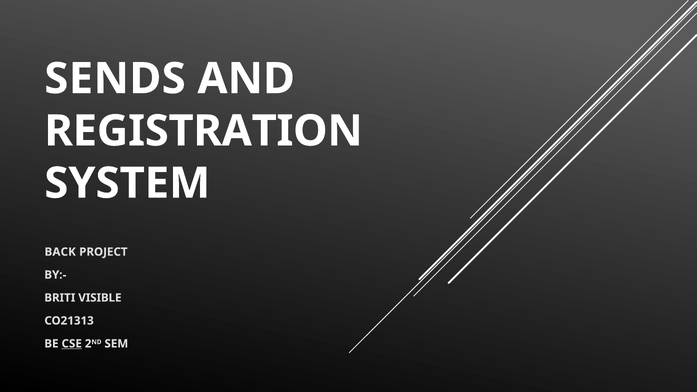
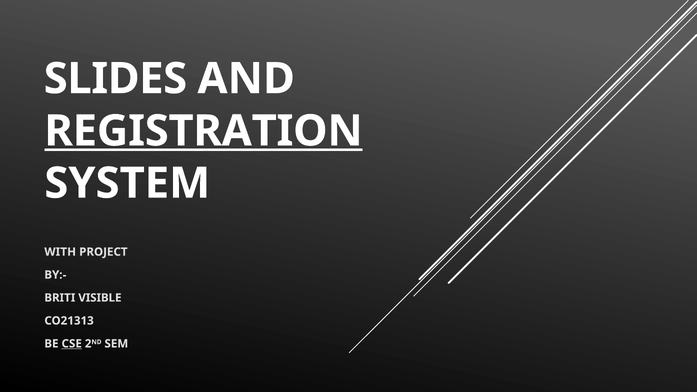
SENDS: SENDS -> SLIDES (115, 79)
REGISTRATION underline: none -> present (204, 131)
BACK: BACK -> WITH (60, 252)
